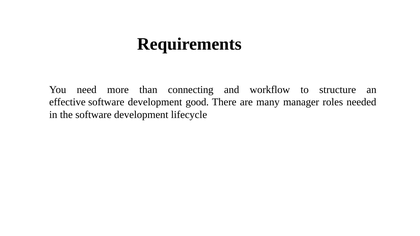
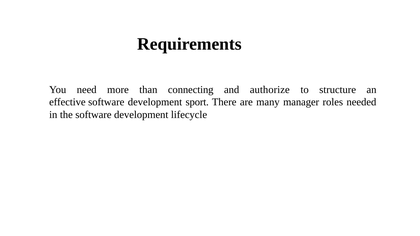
workflow: workflow -> authorize (270, 90)
good: good -> sport (197, 102)
